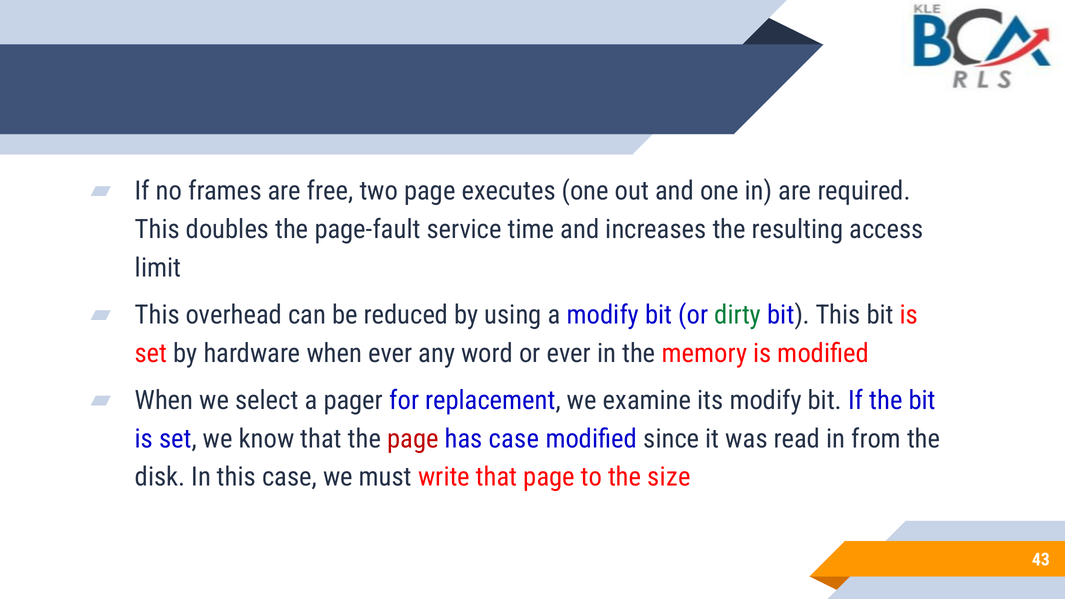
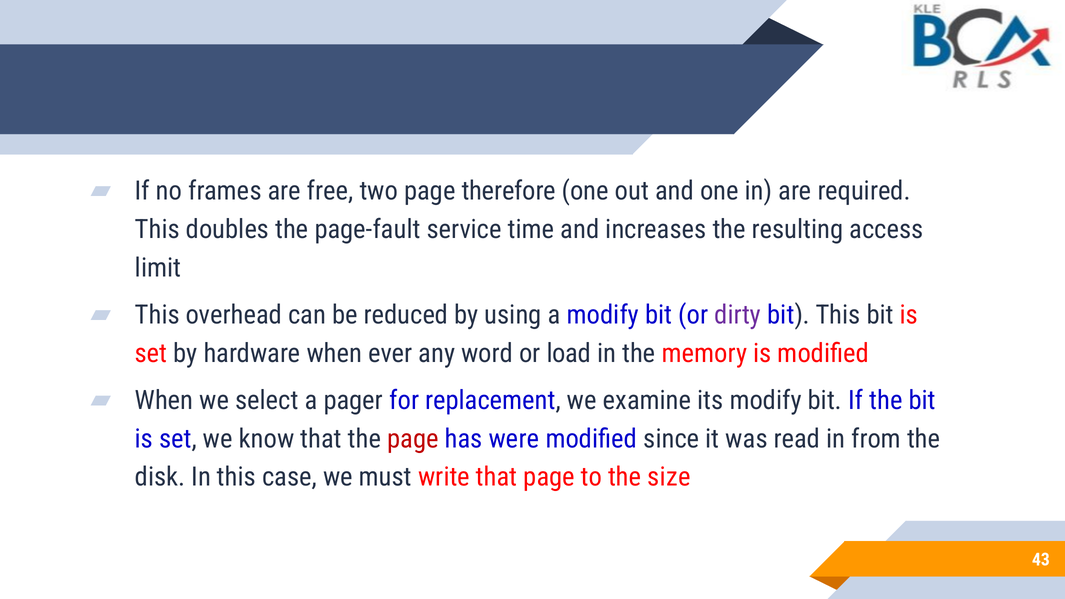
executes: executes -> therefore (509, 191)
dirty colour: green -> purple (738, 315)
or ever: ever -> load (569, 353)
has case: case -> were (514, 439)
